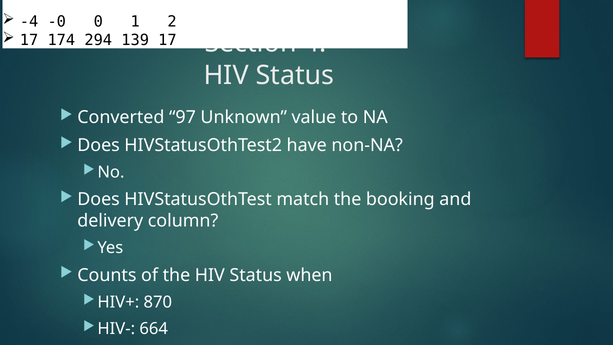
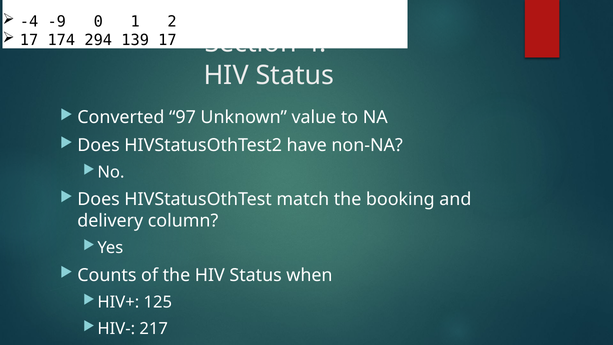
-0: -0 -> -9 (57, 22)
870: 870 -> 125 (158, 302)
664: 664 -> 217 (154, 328)
